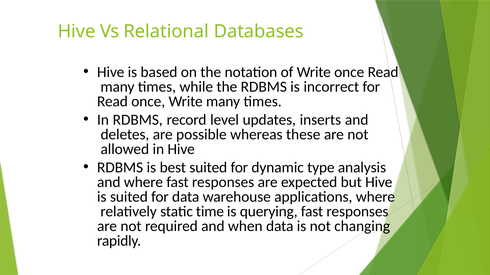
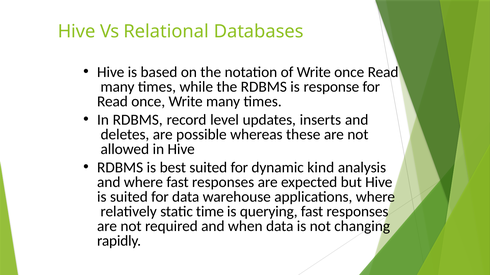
incorrect: incorrect -> response (331, 87)
type: type -> kind (321, 168)
